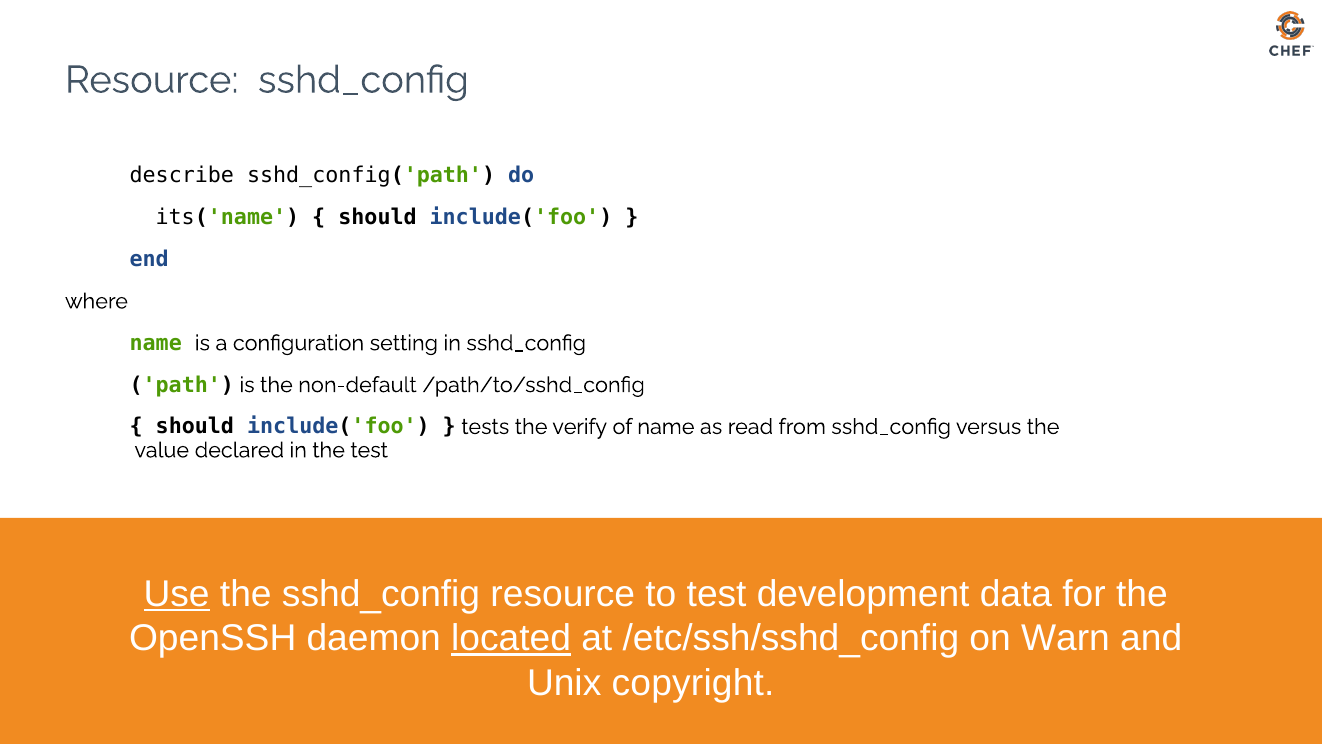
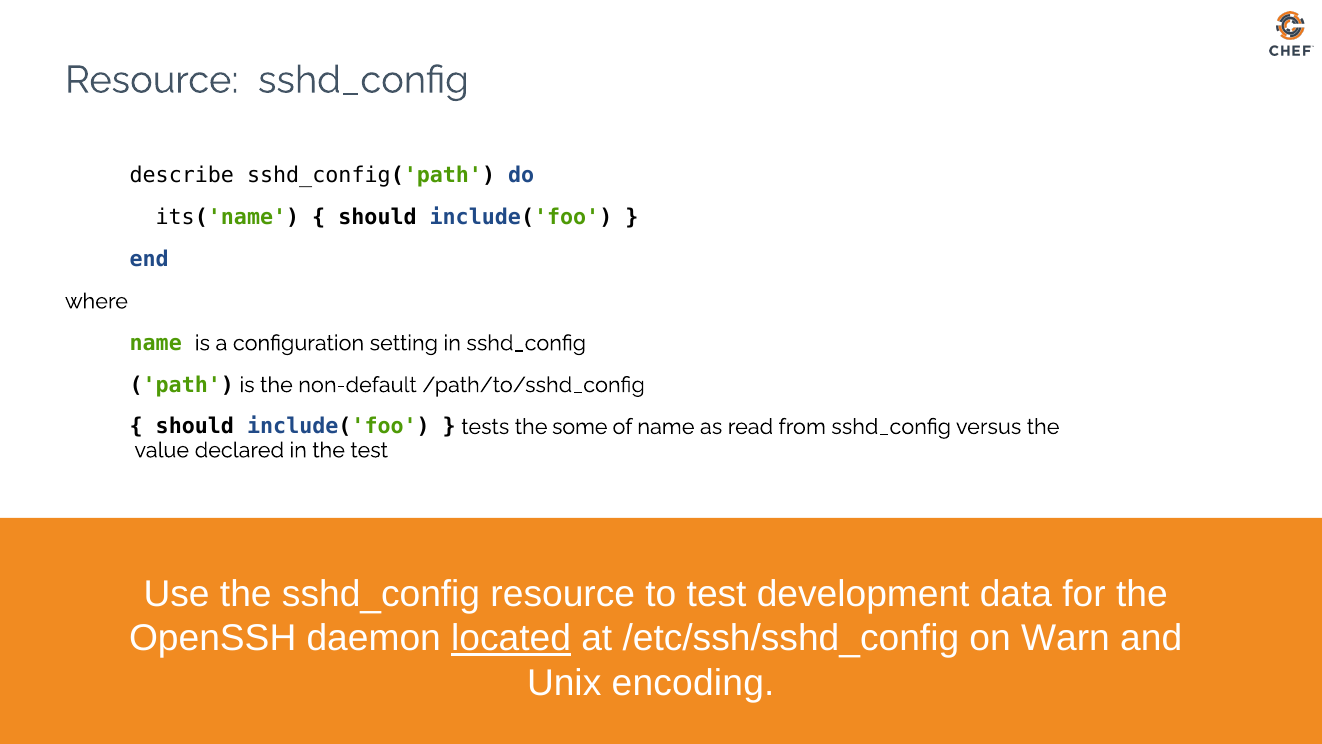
verify: verify -> some (580, 427)
Use underline: present -> none (177, 594)
copyright: copyright -> encoding (693, 683)
